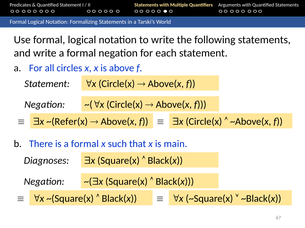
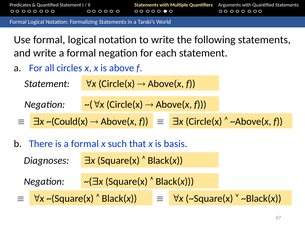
~(Refer(x: ~(Refer(x -> ~(Could(x (67, 122)
main: main -> basis (176, 144)
